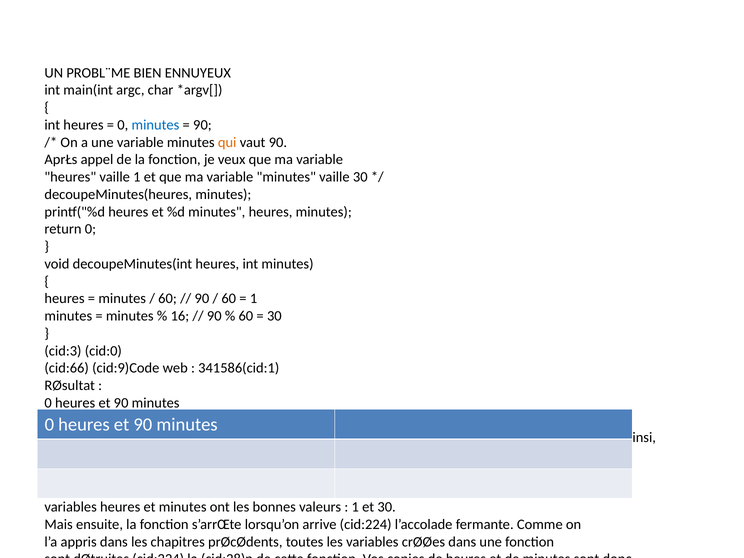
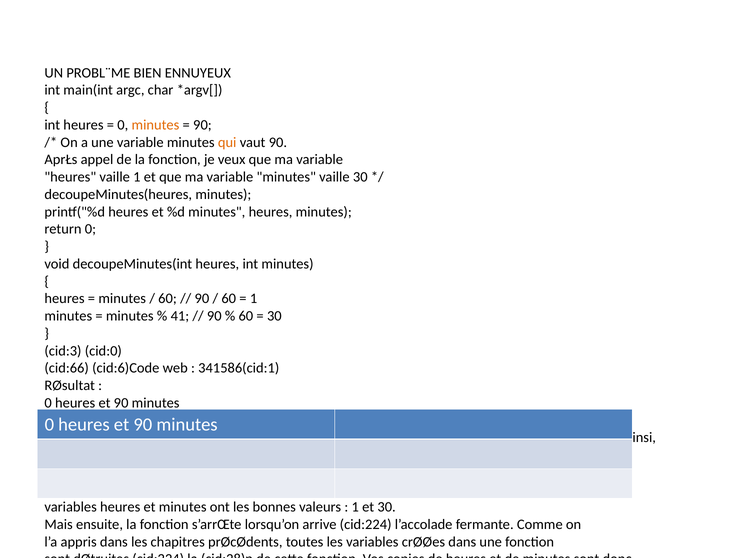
minutes colour: blue -> orange (155, 125)
16: 16 -> 41 (180, 316)
cid:9)Code: cid:9)Code -> cid:6)Code (126, 368)
